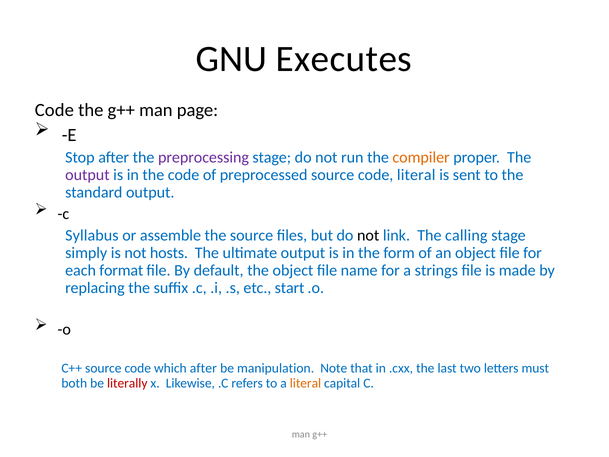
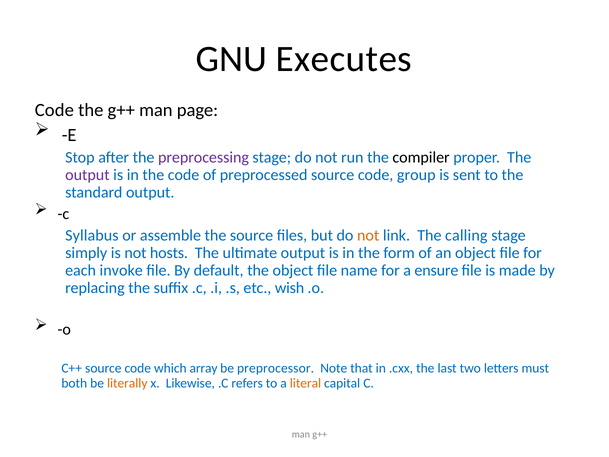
compiler colour: orange -> black (421, 158)
code literal: literal -> group (416, 175)
not colour: black -> orange (368, 236)
format: format -> invoke (121, 270)
strings: strings -> ensure (436, 270)
start: start -> wish (290, 288)
which after: after -> array (204, 368)
manipulation: manipulation -> preprocessor (276, 368)
literally colour: red -> orange (127, 383)
